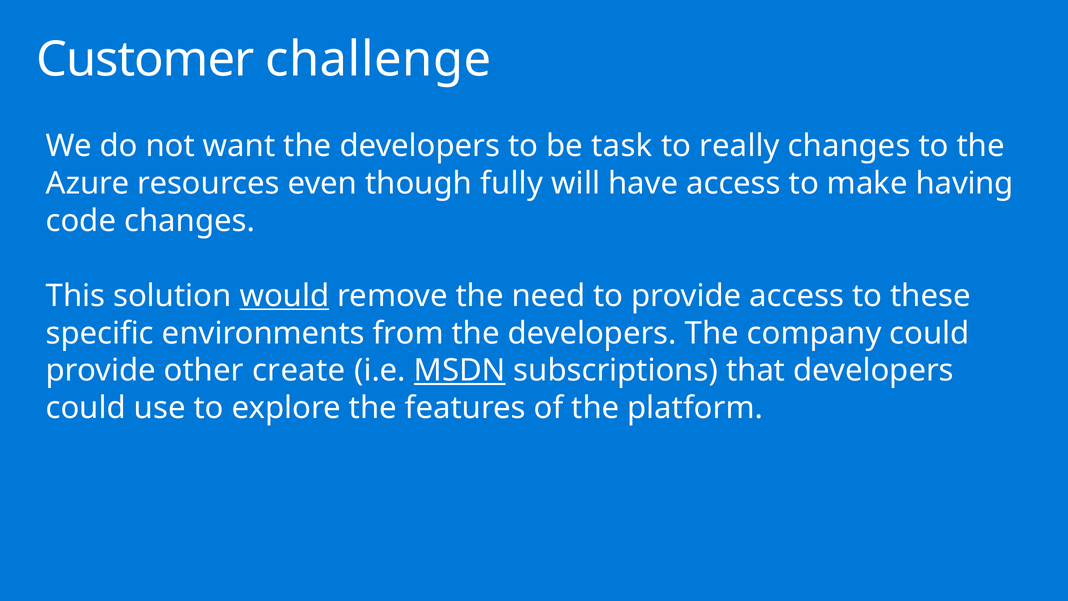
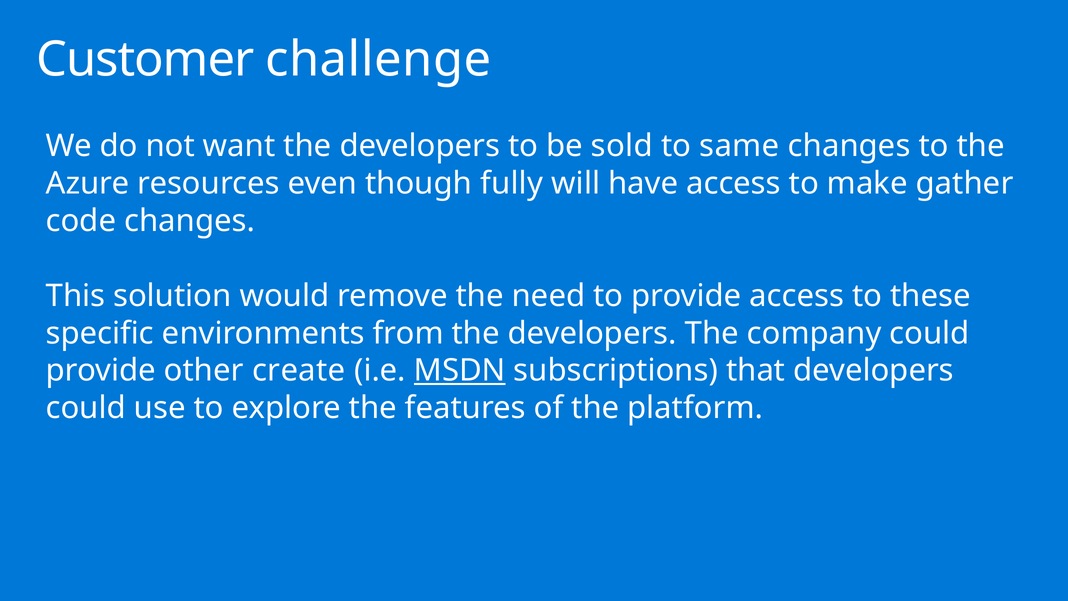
task: task -> sold (622, 146)
really: really -> same (739, 146)
having: having -> gather (965, 184)
would underline: present -> none (284, 296)
